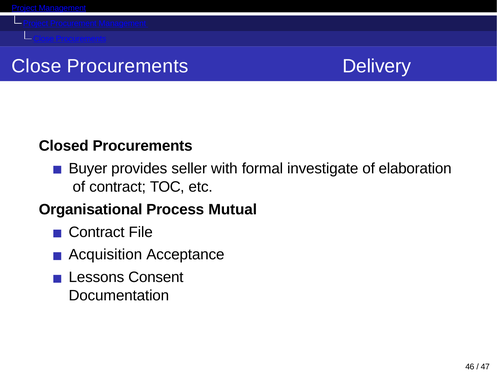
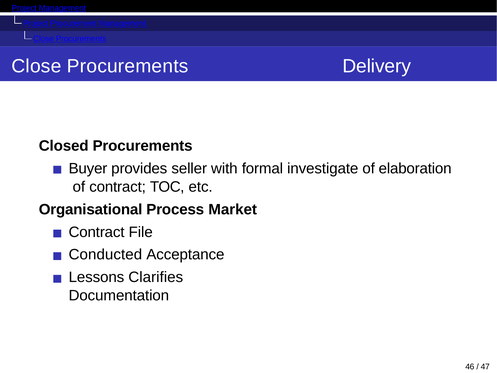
Mutual: Mutual -> Market (233, 210)
Acquisition: Acquisition -> Conducted (105, 255)
Consent: Consent -> Clarifies (156, 277)
